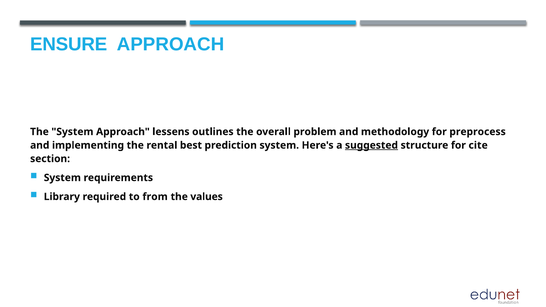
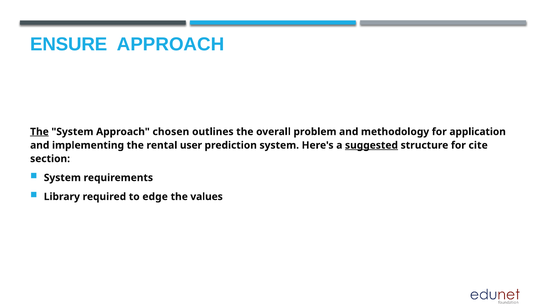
The underline: none -> present (39, 132)
lessens: lessens -> chosen (171, 132)
preprocess: preprocess -> application (478, 132)
best: best -> user (191, 145)
from: from -> edge (155, 197)
